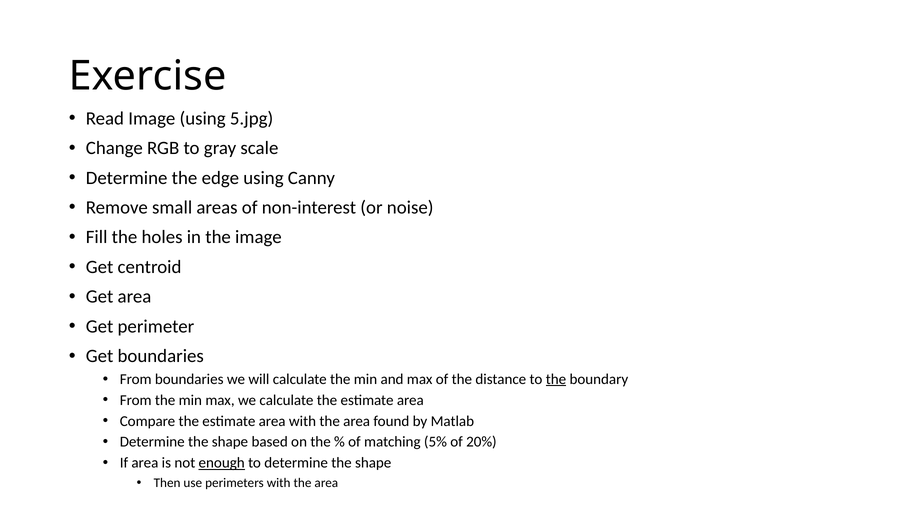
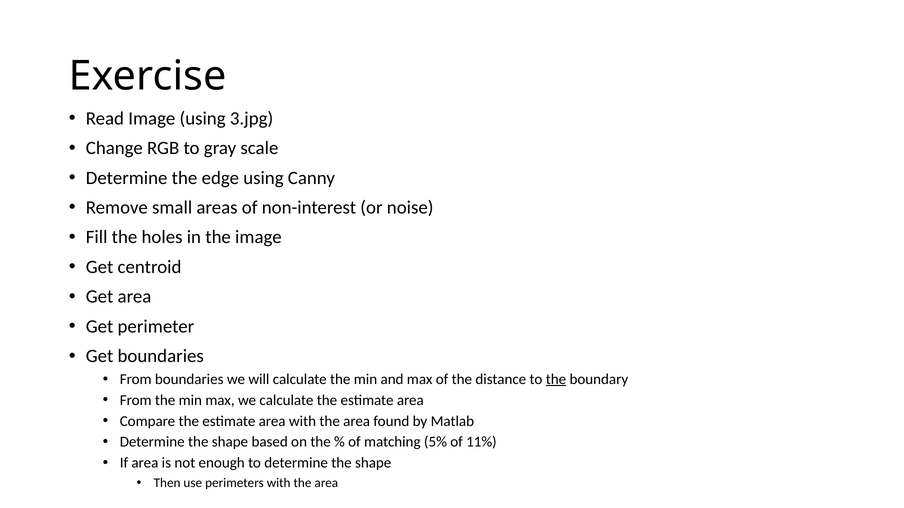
5.jpg: 5.jpg -> 3.jpg (252, 118)
20%: 20% -> 11% (481, 442)
enough underline: present -> none (222, 463)
